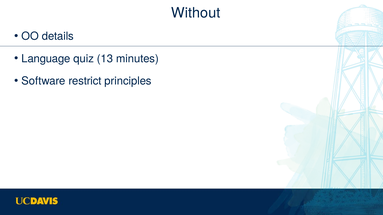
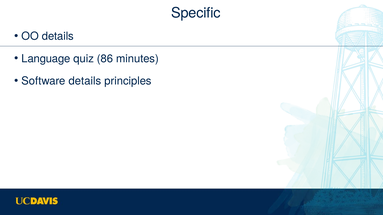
Without: Without -> Specific (196, 13)
13: 13 -> 86 (105, 59)
Software restrict: restrict -> details (85, 81)
